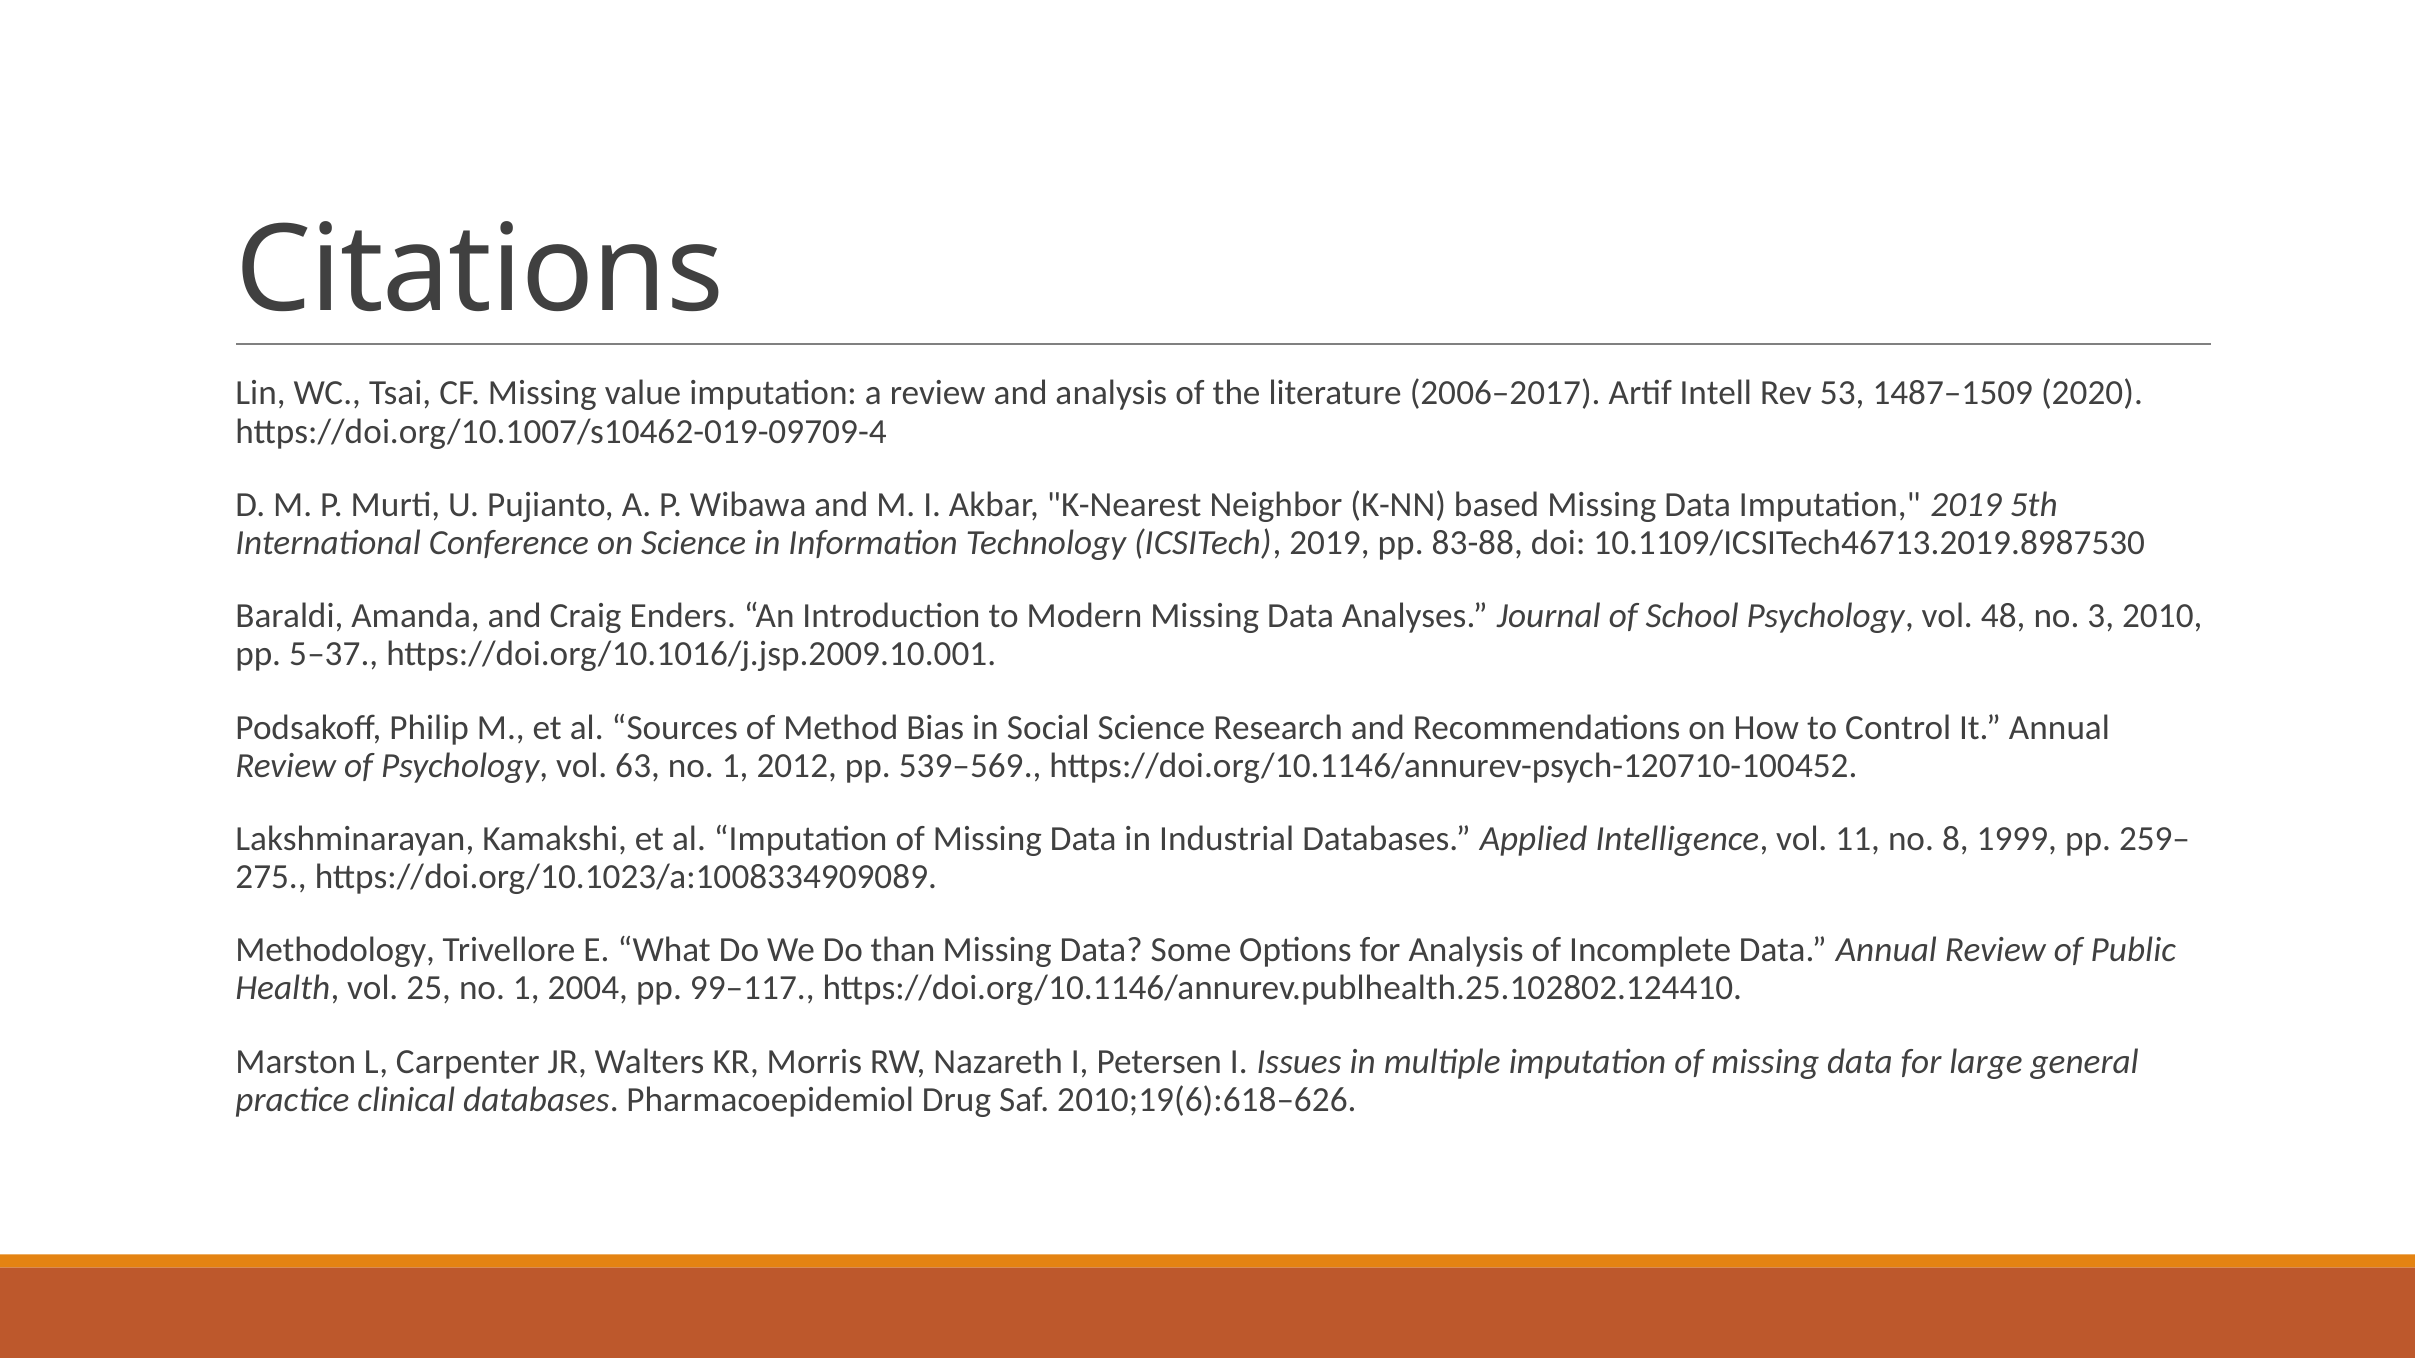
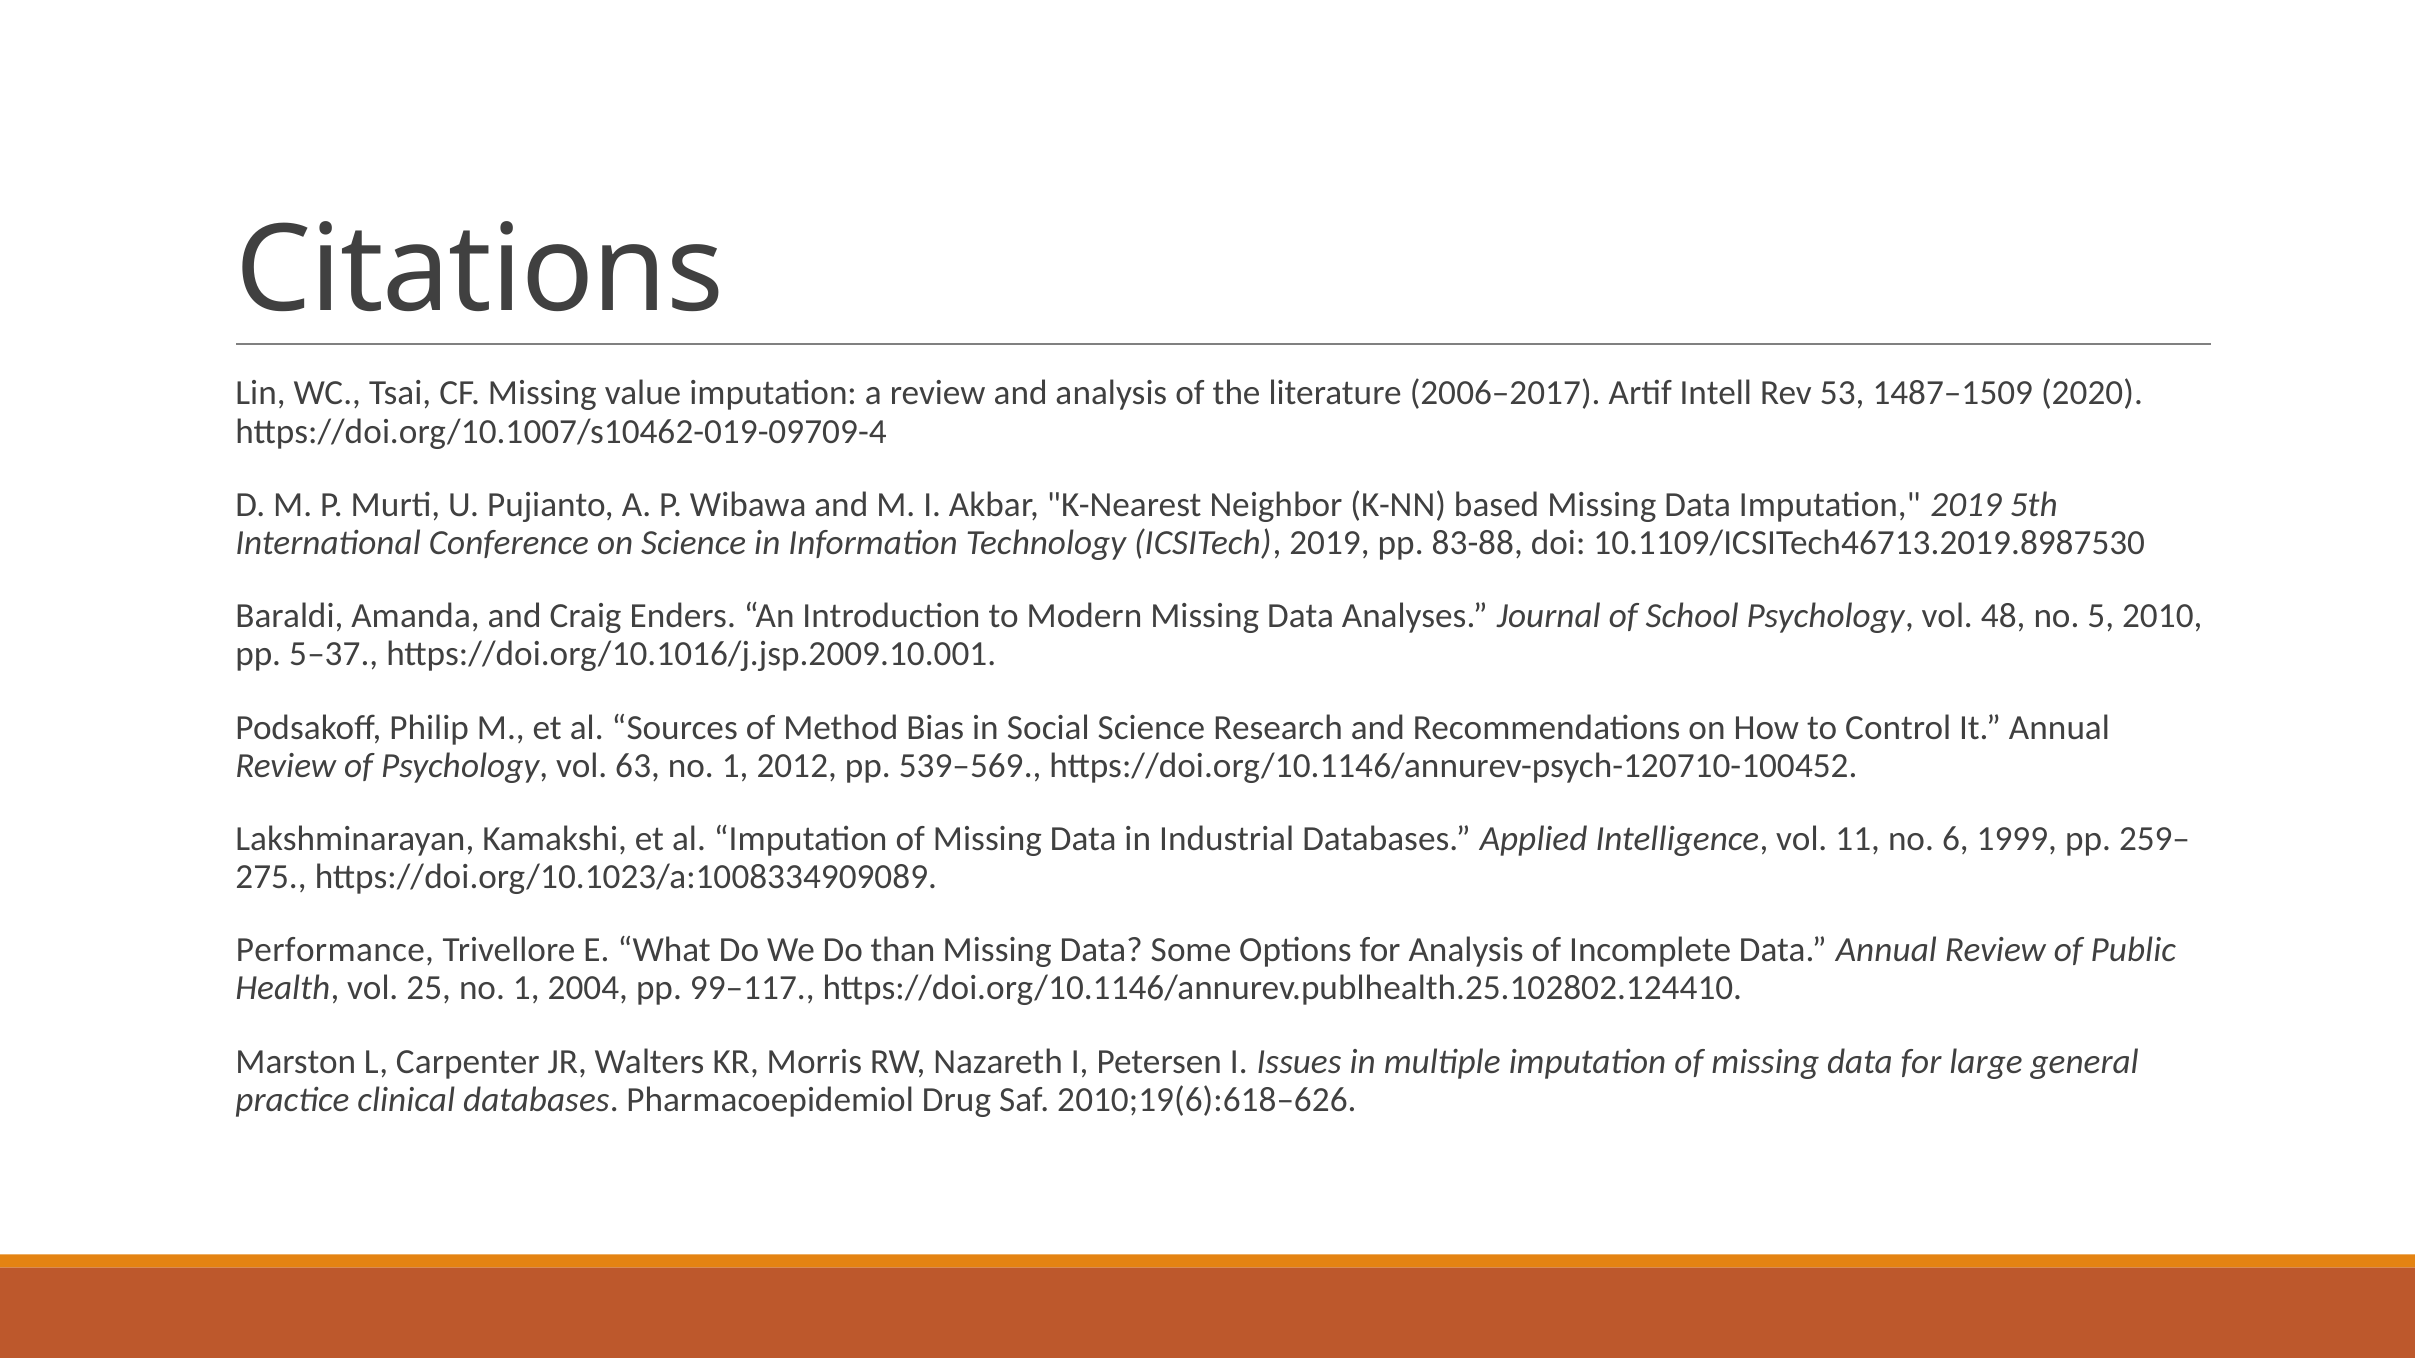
3: 3 -> 5 (2101, 616)
8: 8 -> 6 (1955, 839)
Methodology: Methodology -> Performance (335, 950)
